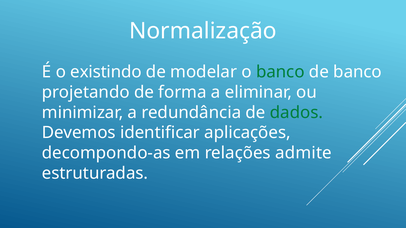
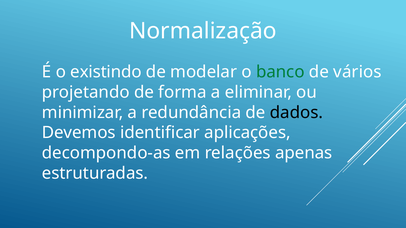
de banco: banco -> vários (358, 72)
dados colour: green -> black (296, 113)
admite: admite -> apenas (304, 153)
